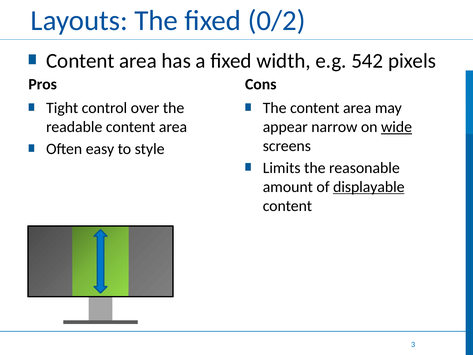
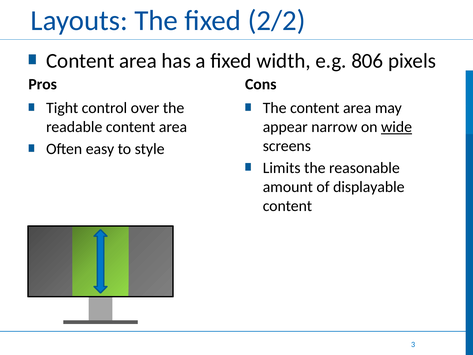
0/2: 0/2 -> 2/2 (277, 21)
542: 542 -> 806 (367, 61)
displayable underline: present -> none (369, 187)
